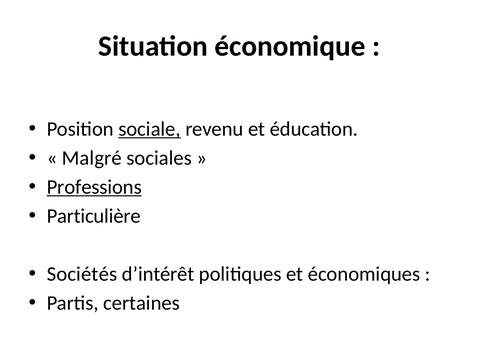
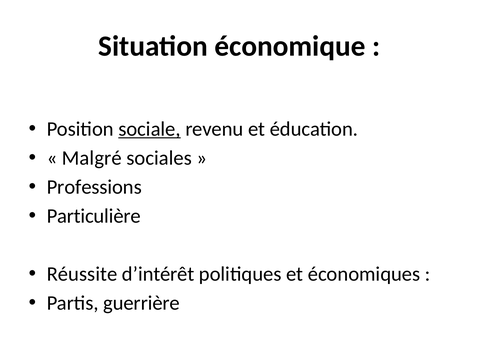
Professions underline: present -> none (94, 187)
Sociétés: Sociétés -> Réussite (82, 274)
certaines: certaines -> guerrière (142, 303)
